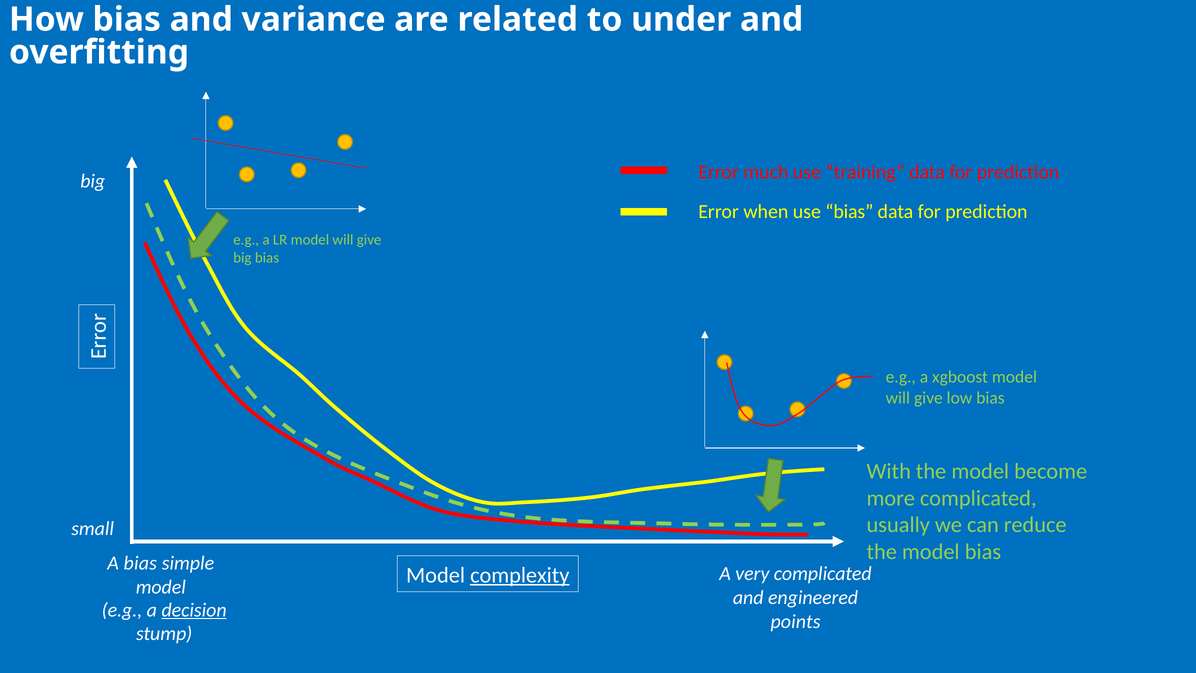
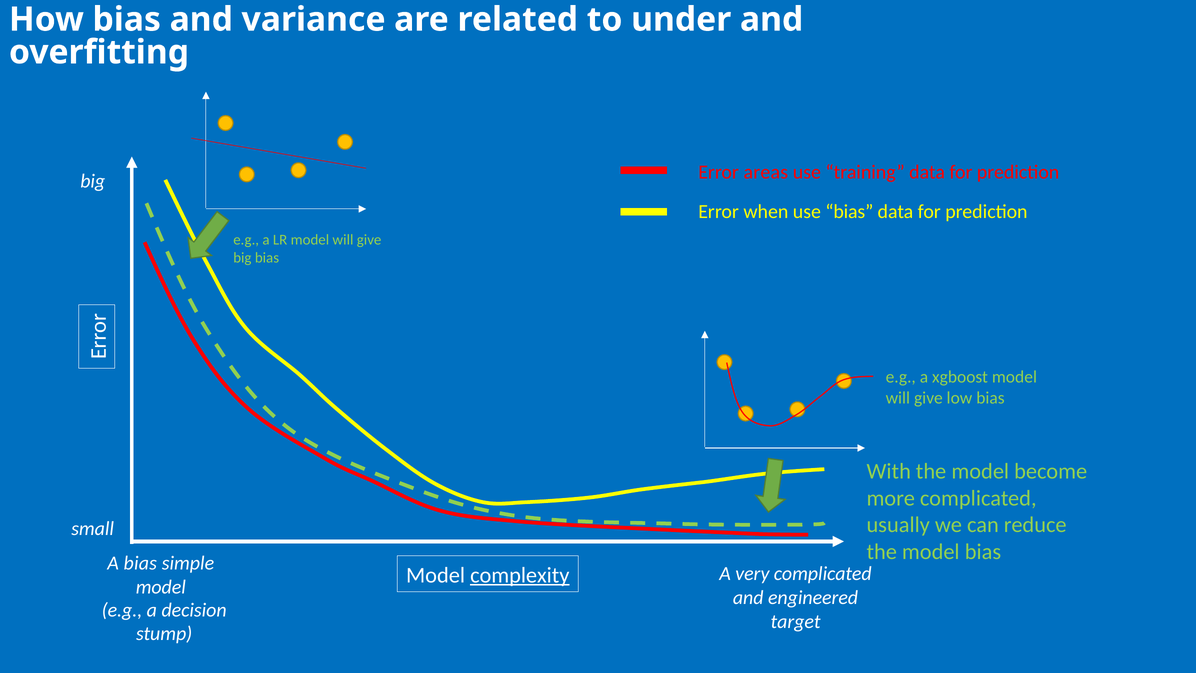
much: much -> areas (766, 172)
decision underline: present -> none (194, 610)
points: points -> target (796, 621)
